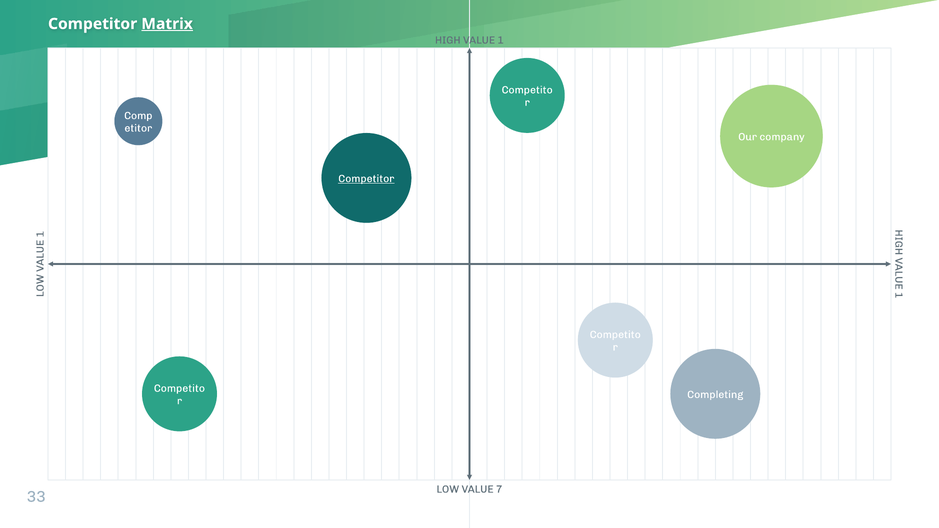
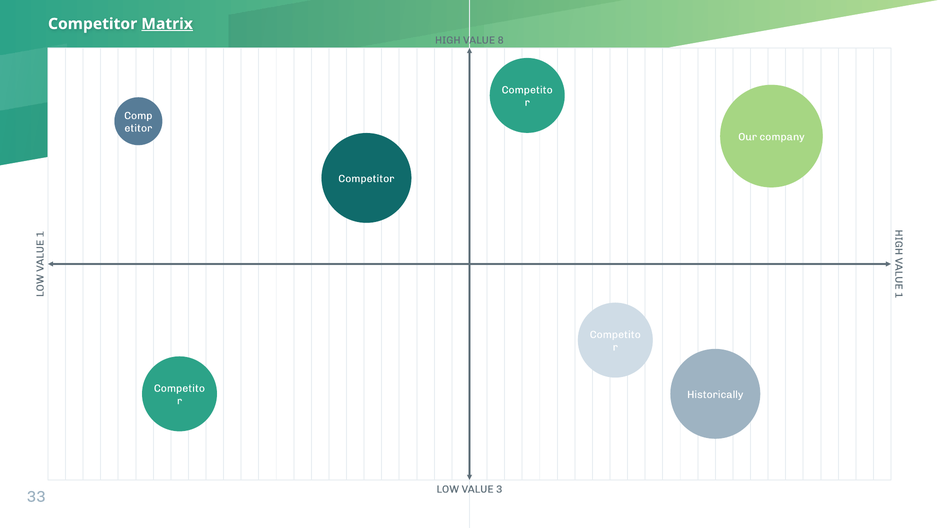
VALUE 1: 1 -> 8 (501, 40)
Competitor underline: present -> none (366, 179)
Completing: Completing -> Historically (715, 395)
7: 7 -> 3 (499, 489)
